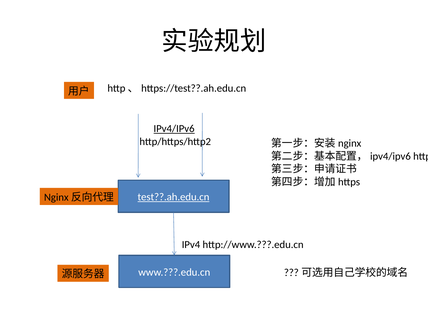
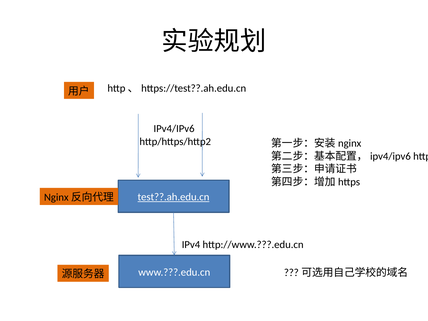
IPv4/IPv6 underline: present -> none (174, 129)
